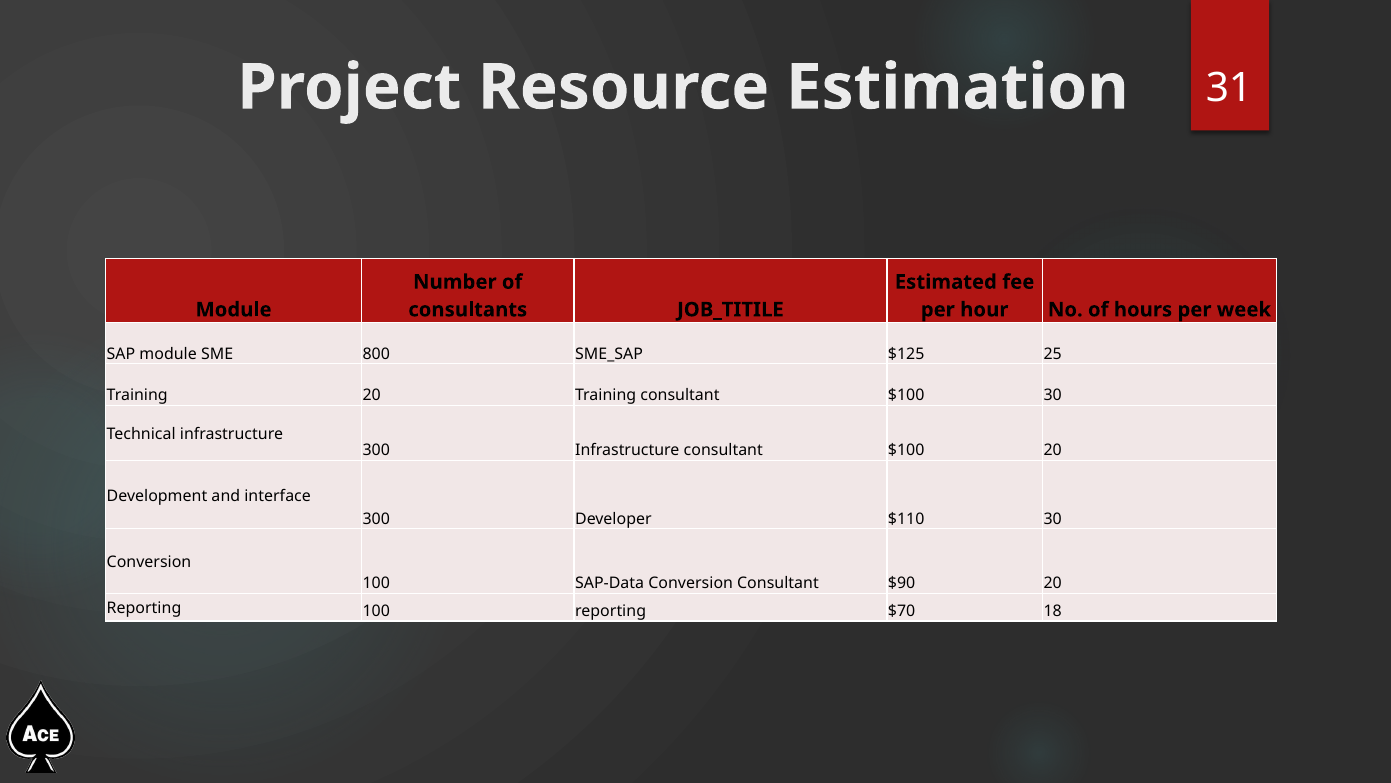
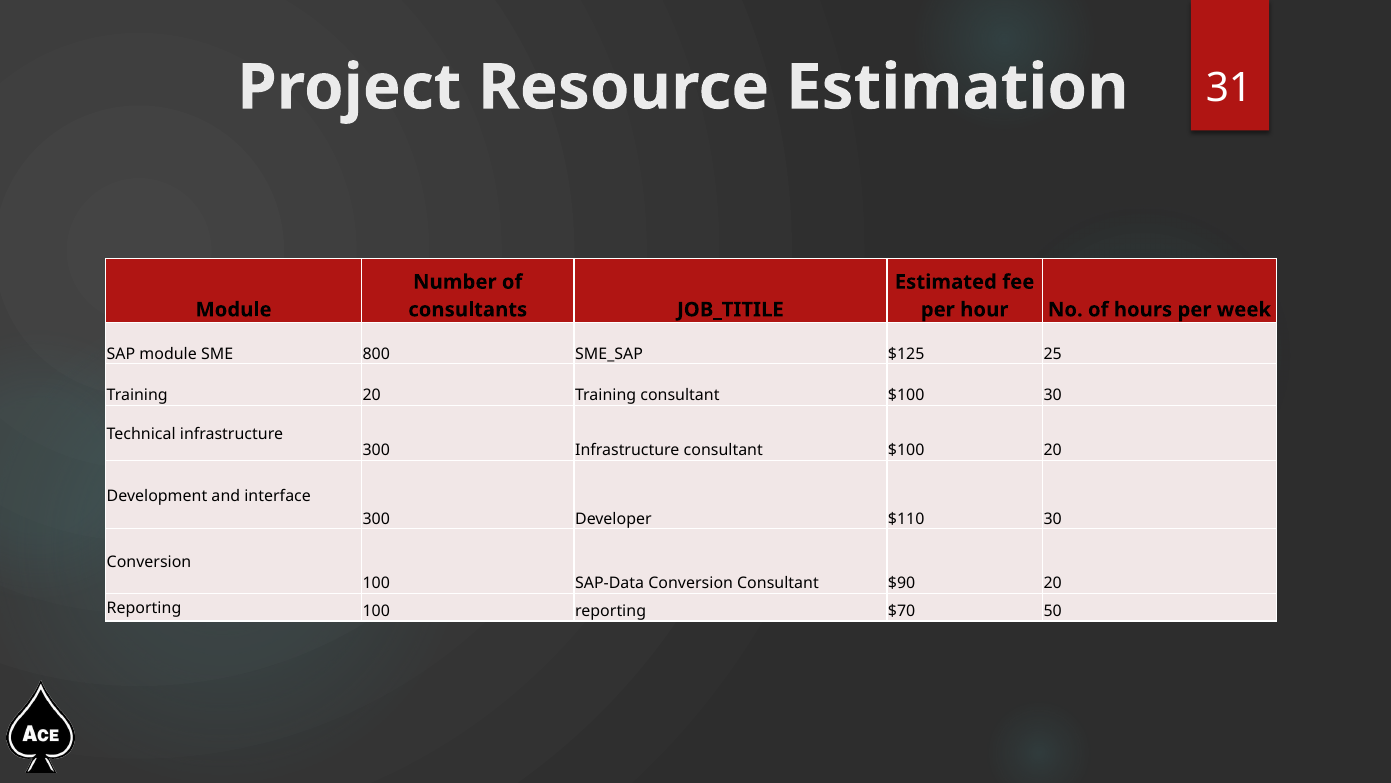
18: 18 -> 50 (1053, 611)
